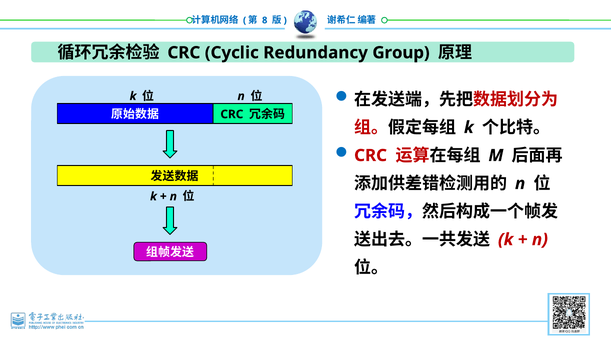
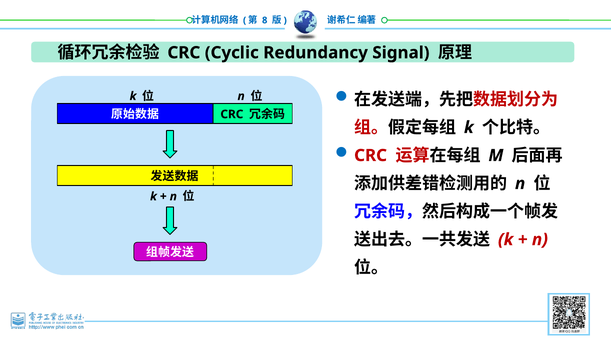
Group: Group -> Signal (401, 53)
